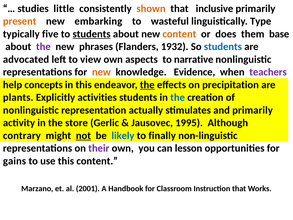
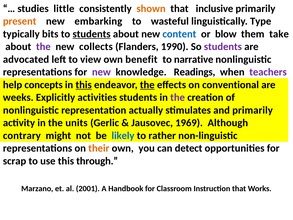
five: five -> bits (50, 34)
content colour: orange -> blue (179, 34)
does: does -> blow (226, 34)
base: base -> take (279, 34)
phrases: phrases -> collects (96, 47)
1932: 1932 -> 1990 (175, 47)
students colour: blue -> purple (223, 47)
aspects: aspects -> benefit (141, 59)
new colour: orange -> purple (101, 72)
Evidence: Evidence -> Readings (195, 72)
this underline: none -> present (84, 85)
precipitation: precipitation -> conventional (231, 85)
plants: plants -> weeks (18, 97)
the colour: blue -> purple (178, 97)
store: store -> units (76, 123)
1995: 1995 -> 1969 (189, 123)
not underline: present -> none (83, 135)
finally: finally -> rather (162, 135)
their colour: purple -> orange (99, 148)
lesson: lesson -> detect (189, 148)
gains: gains -> scrap (15, 161)
this content: content -> through (97, 161)
